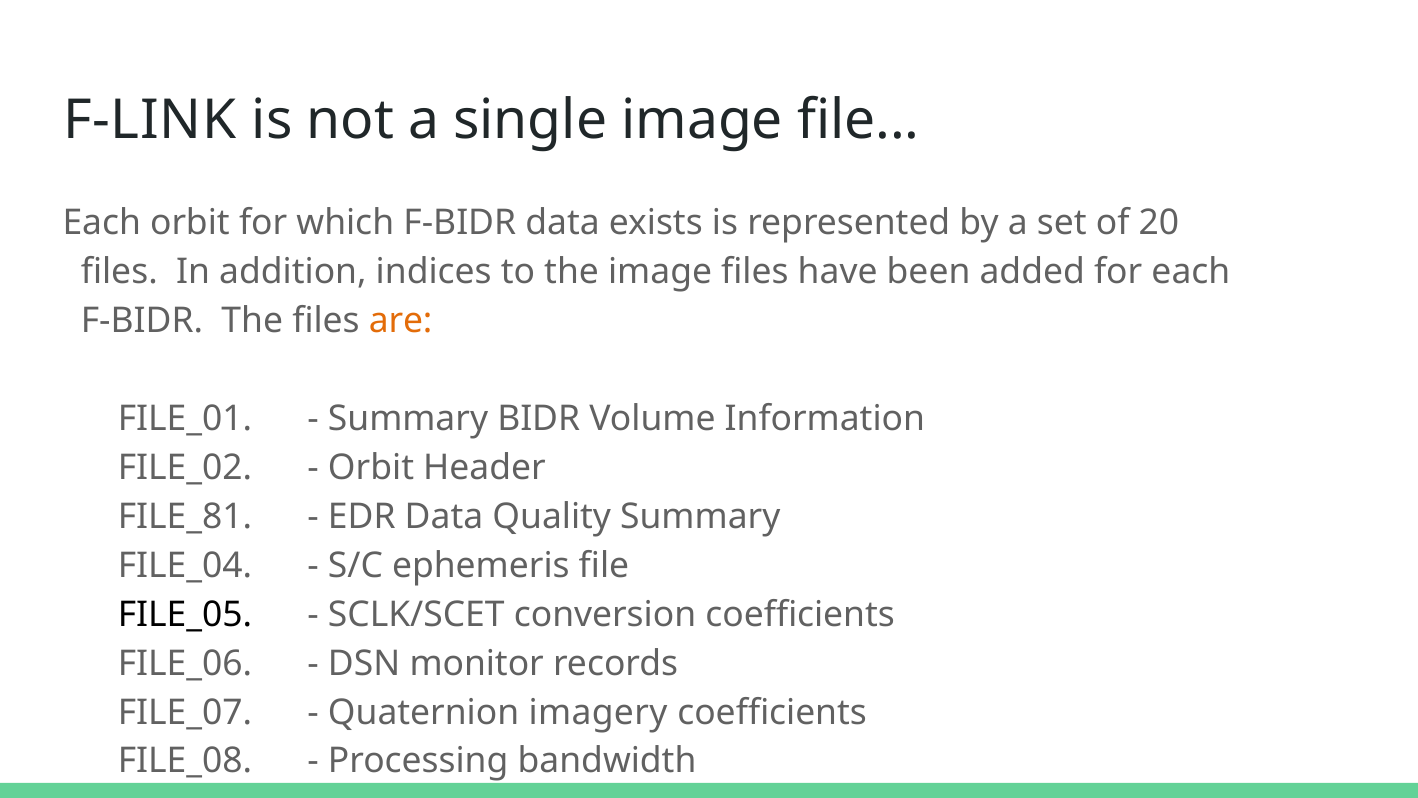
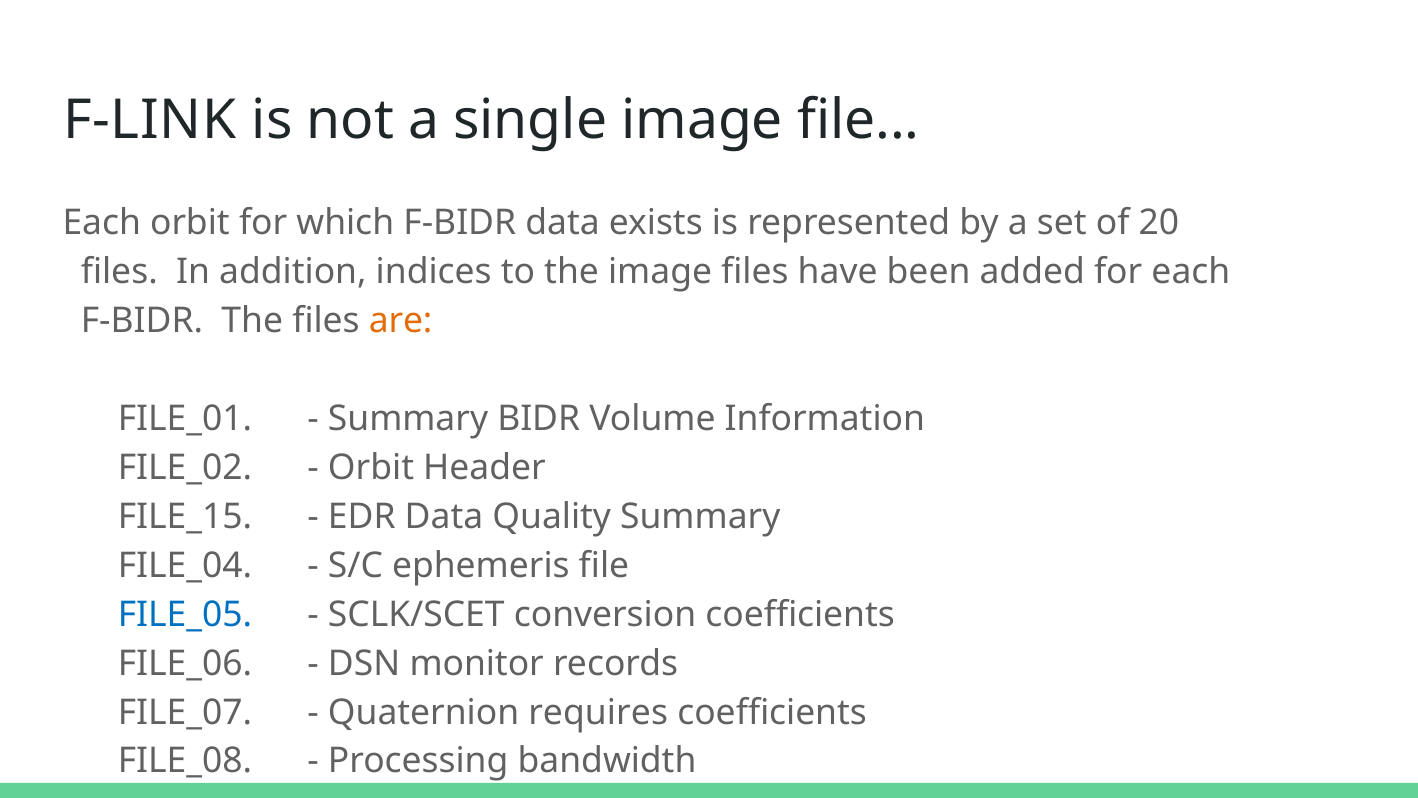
FILE_81: FILE_81 -> FILE_15 (185, 516)
FILE_05 colour: black -> blue (185, 614)
imagery: imagery -> requires (598, 712)
